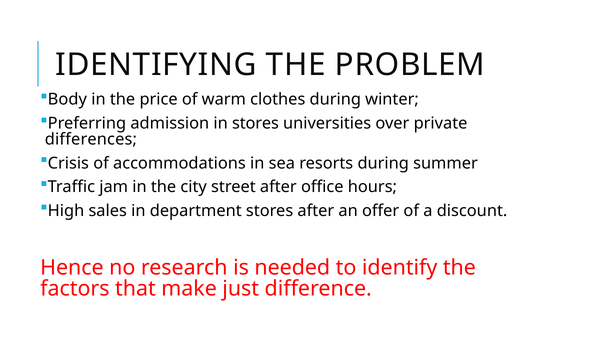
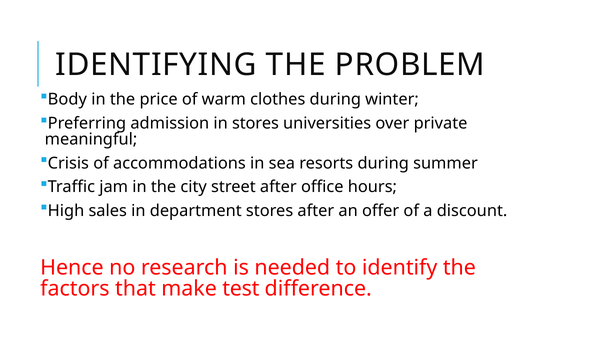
differences: differences -> meaningful (91, 139)
just: just -> test (241, 289)
